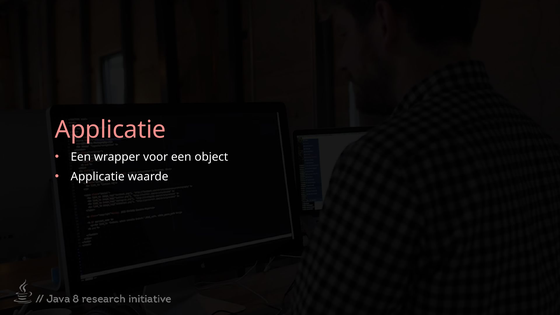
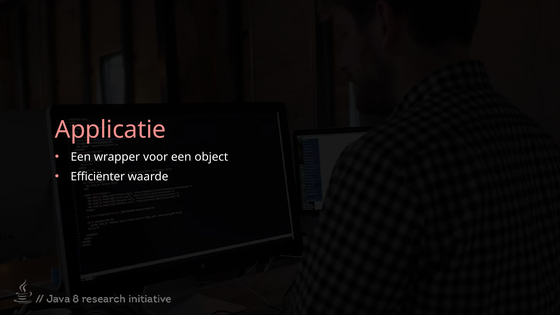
Applicatie: Applicatie -> Efficiënter (98, 177)
